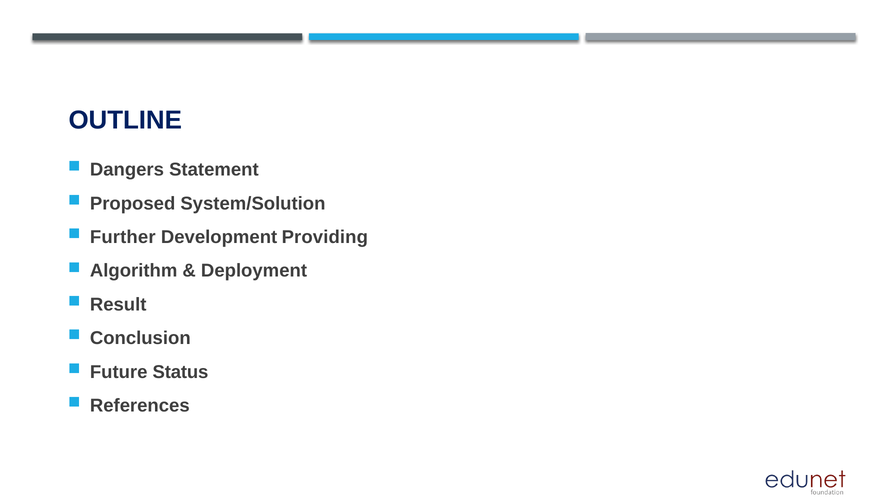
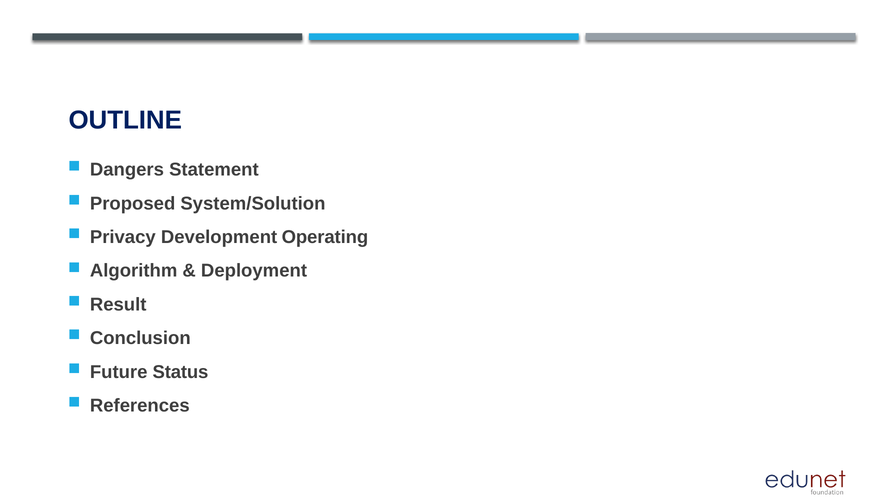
Further: Further -> Privacy (123, 237)
Providing: Providing -> Operating (325, 237)
